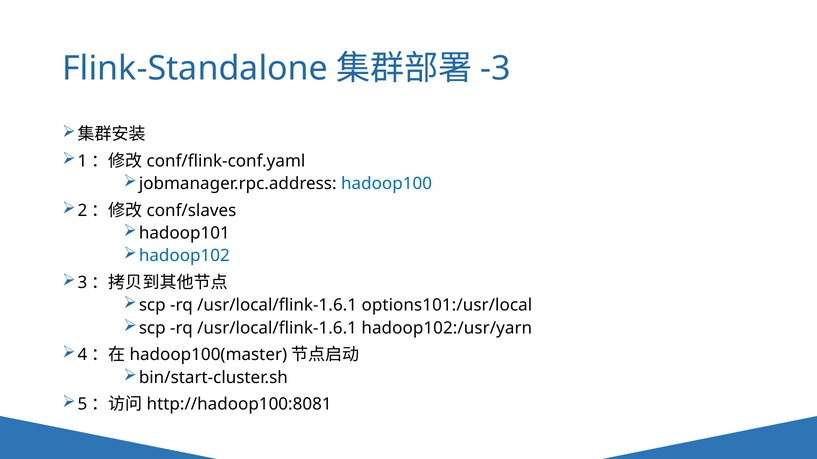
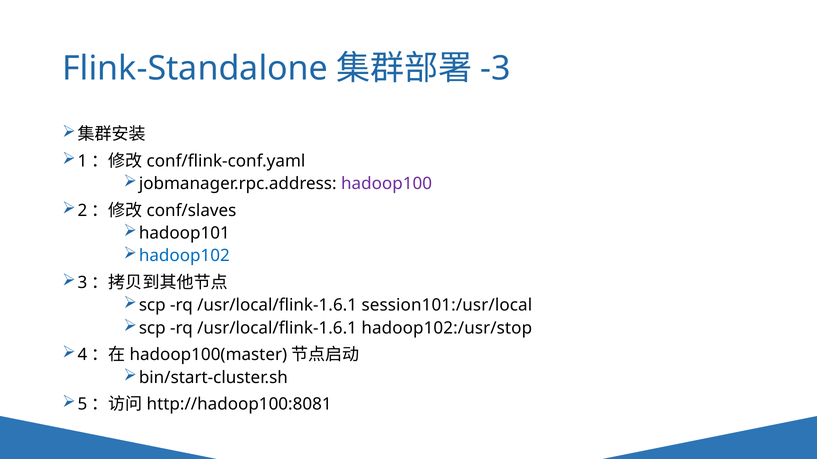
hadoop100 colour: blue -> purple (387, 184)
options101:/usr/local: options101:/usr/local -> session101:/usr/local (447, 306)
hadoop102:/usr/yarn: hadoop102:/usr/yarn -> hadoop102:/usr/stop (447, 328)
